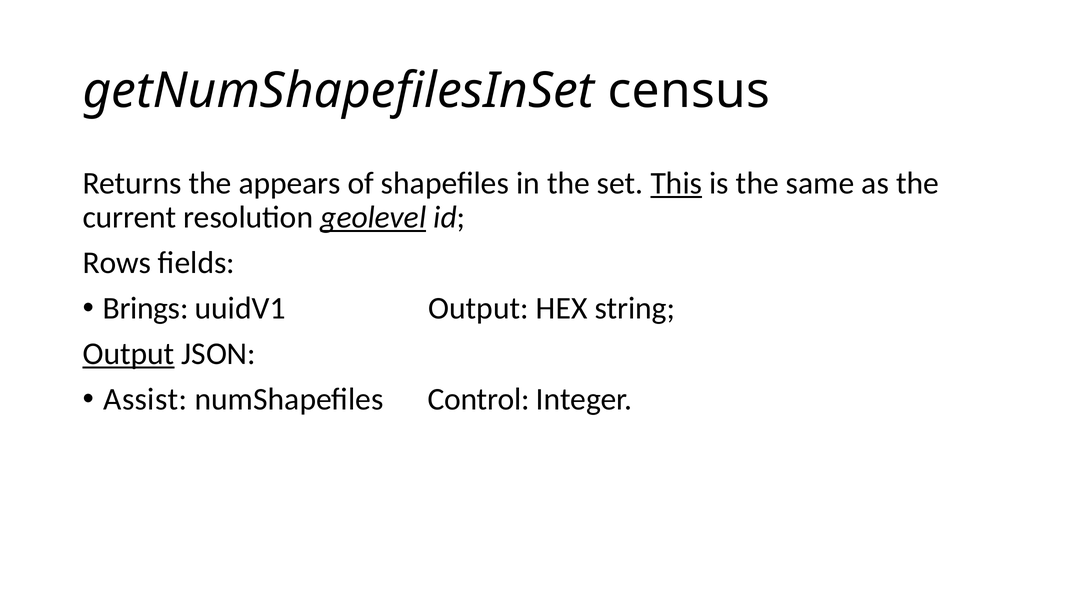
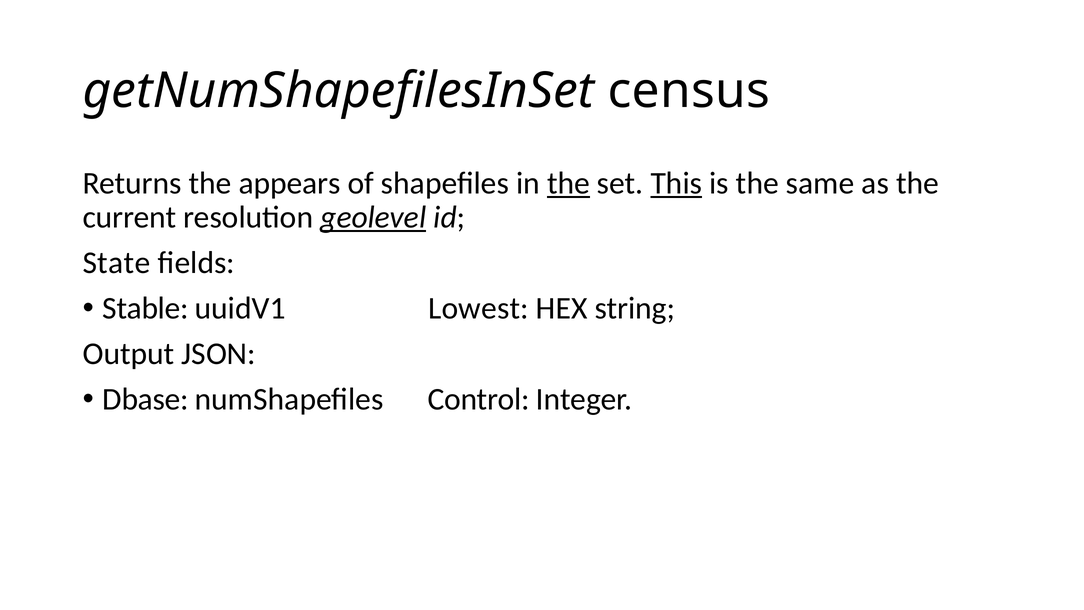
the underline: none -> present (568, 183)
Rows: Rows -> State (117, 263)
Brings: Brings -> Stable (146, 308)
uuidV1 Output: Output -> Lowest (478, 308)
Output underline: present -> none (128, 354)
Assist: Assist -> Dbase (146, 399)
